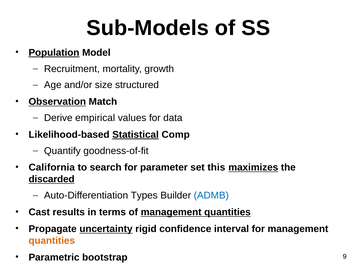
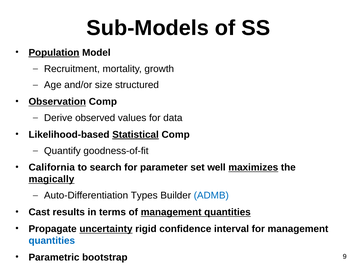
Observation Match: Match -> Comp (103, 102)
empirical: empirical -> observed (95, 118)
this: this -> well (216, 168)
discarded: discarded -> magically (51, 180)
quantities colour: orange -> blue (52, 241)
